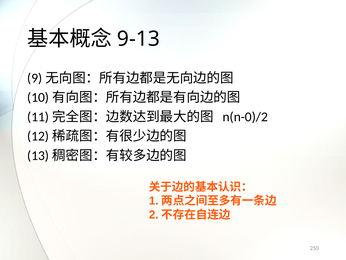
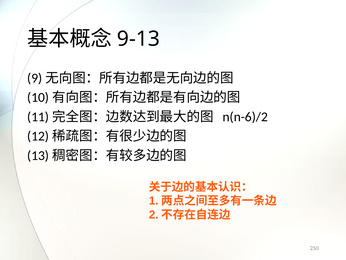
n(n-0)/2: n(n-0)/2 -> n(n-6)/2 (245, 117)
